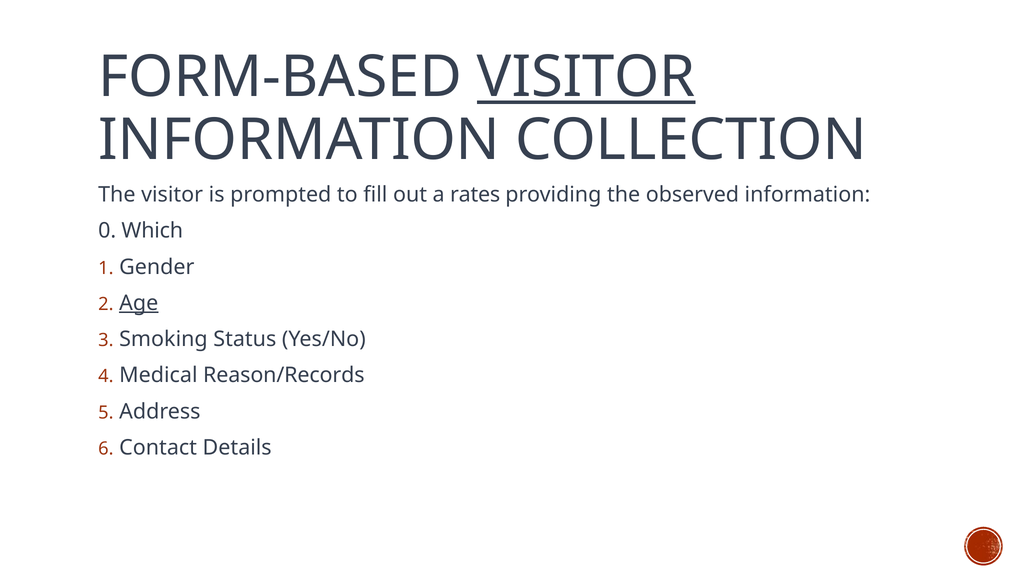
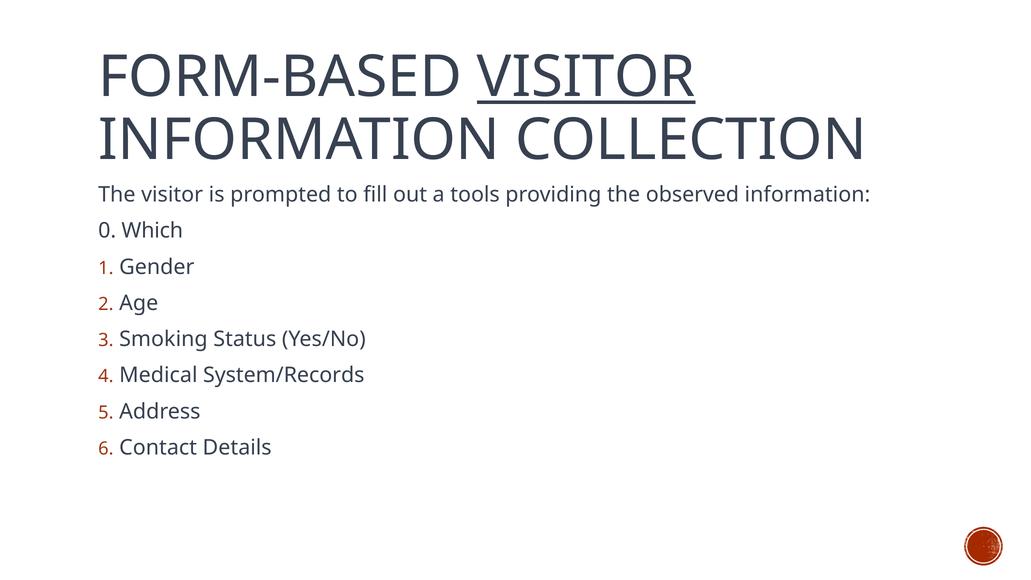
rates: rates -> tools (475, 195)
Age underline: present -> none (139, 303)
Reason/Records: Reason/Records -> System/Records (284, 375)
